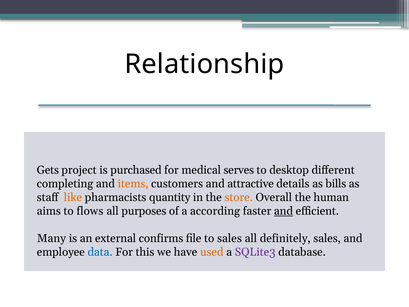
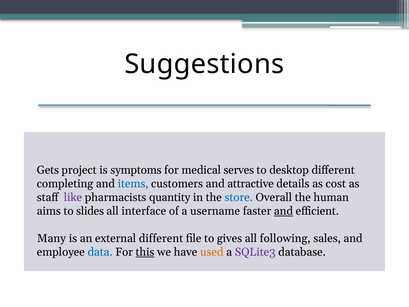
Relationship: Relationship -> Suggestions (204, 64)
purchased: purchased -> symptoms (136, 170)
items colour: orange -> blue (133, 184)
bills: bills -> cost (336, 184)
like colour: orange -> purple (73, 197)
store colour: orange -> blue (239, 197)
flows: flows -> slides (90, 211)
purposes: purposes -> interface (144, 211)
according: according -> username (215, 211)
external confirms: confirms -> different (161, 238)
to sales: sales -> gives (230, 238)
definitely: definitely -> following (285, 238)
this underline: none -> present (145, 252)
